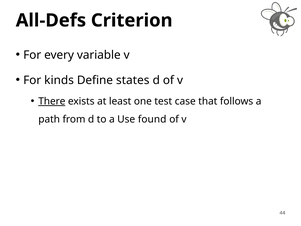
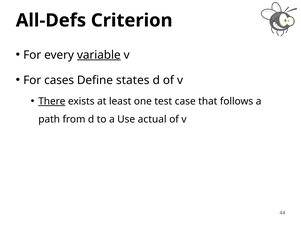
variable underline: none -> present (99, 55)
kinds: kinds -> cases (59, 80)
found: found -> actual (152, 119)
